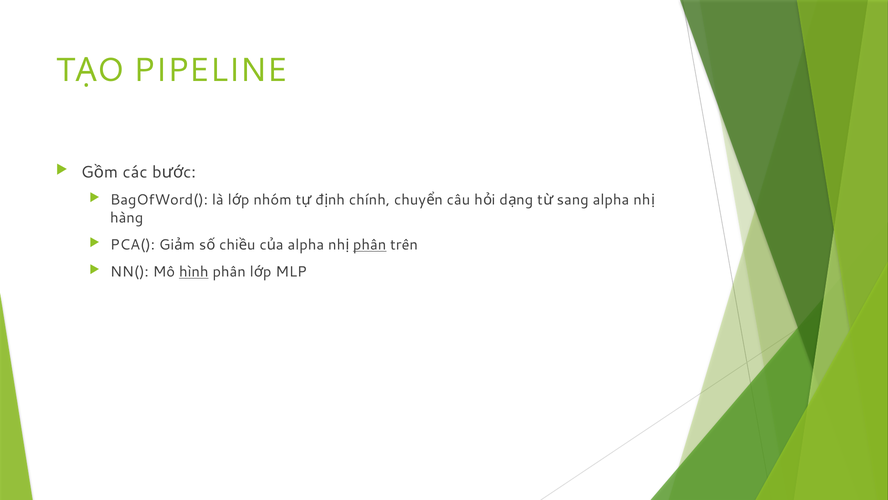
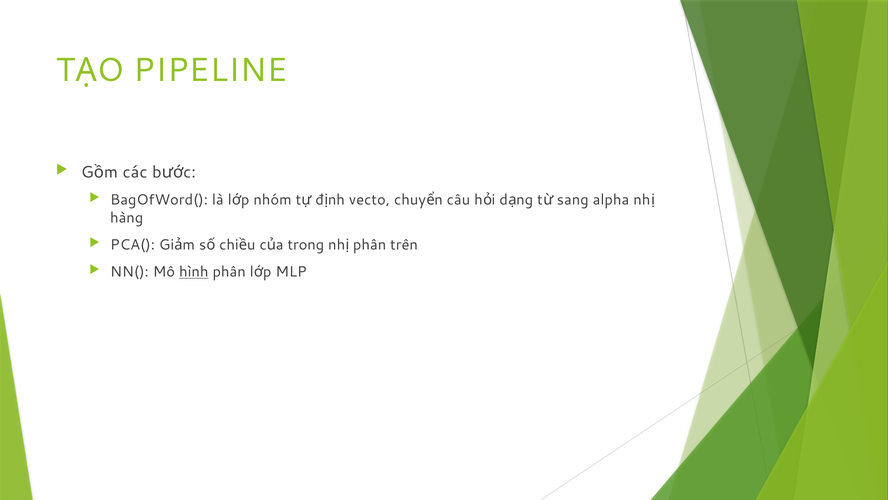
chính: chính -> vecto (369, 200)
alpha: alpha -> trong (306, 245)
phân underline: present -> none (370, 245)
